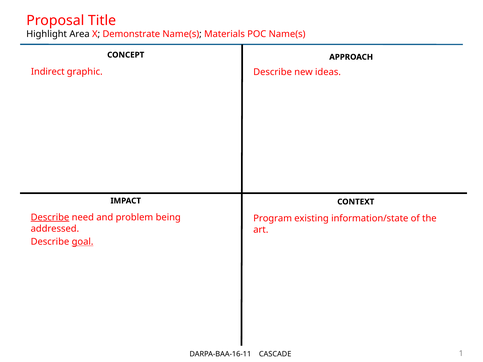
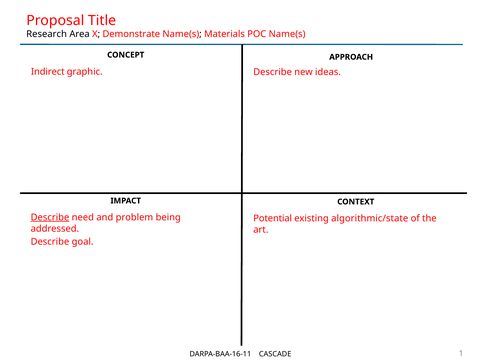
Highlight: Highlight -> Research (47, 34)
Program: Program -> Potential (273, 219)
information/state: information/state -> algorithmic/state (370, 219)
goal underline: present -> none (83, 242)
